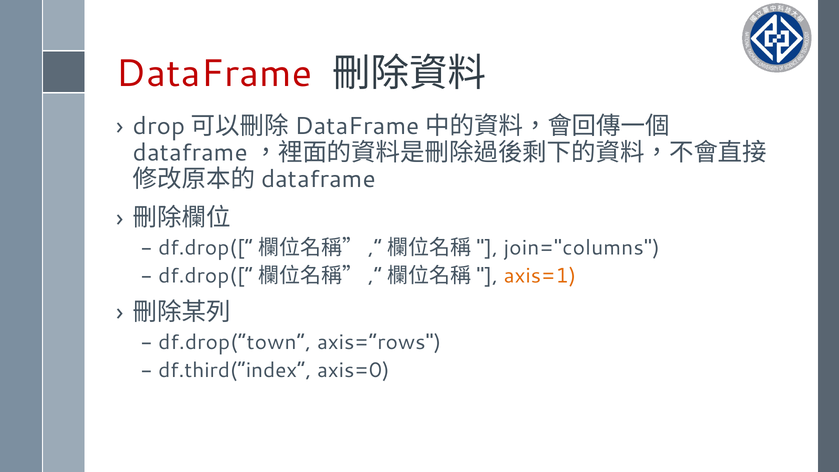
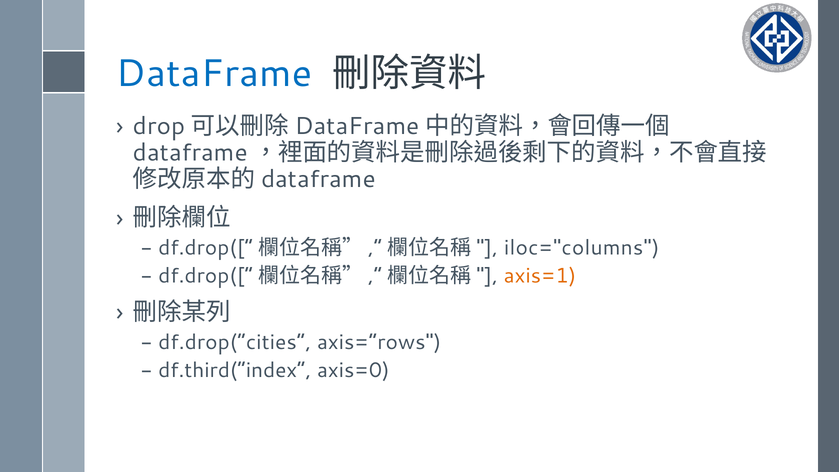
DataFrame colour: red -> blue (214, 73)
join="columns: join="columns -> iloc="columns (582, 248)
df.drop(“town: df.drop(“town -> df.drop(“cities (235, 342)
